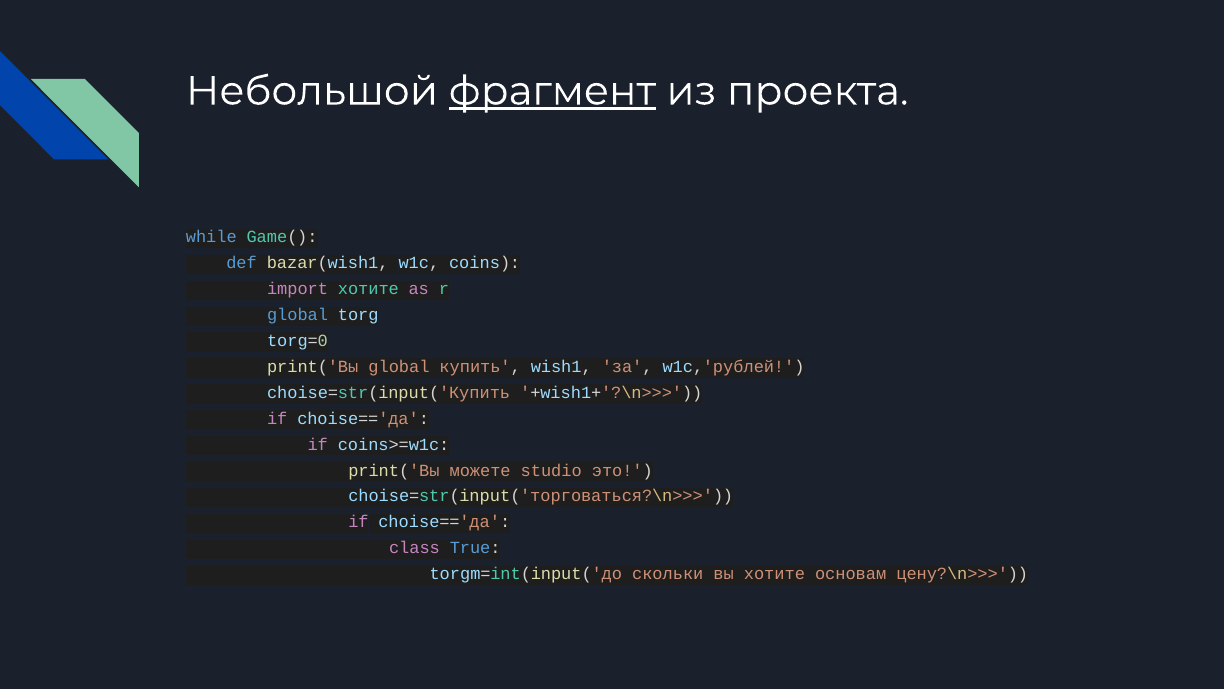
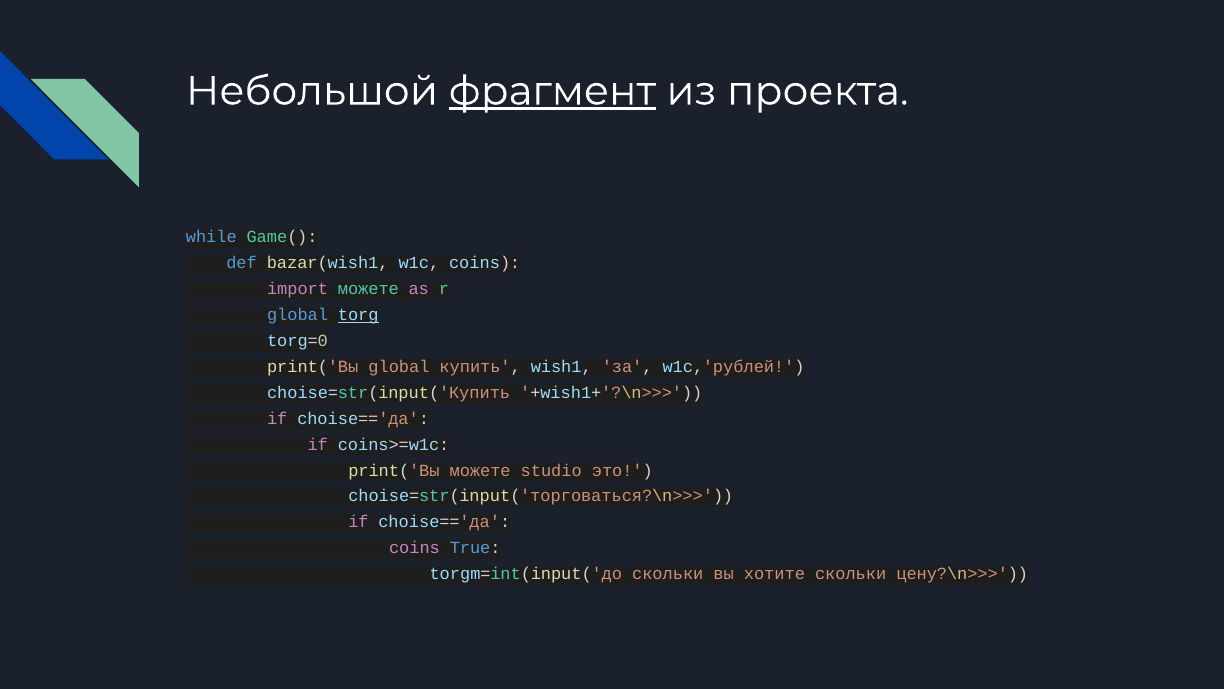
import хотите: хотите -> можете (368, 289)
torg underline: none -> present (358, 315)
class: class -> coins (414, 548)
хотите основам: основам -> скольки (851, 574)
